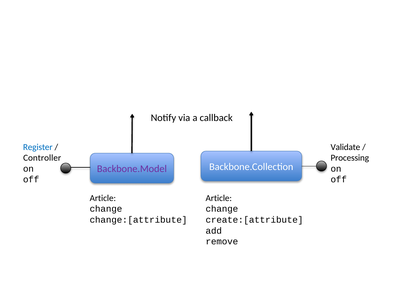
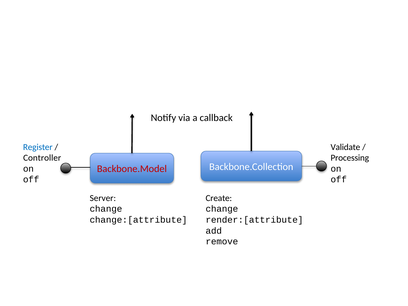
Backbone.Model colour: purple -> red (132, 169)
Article: Article -> Server (103, 198)
Article: Article -> Create (219, 198)
create:[attribute: create:[attribute -> render:[attribute (254, 220)
